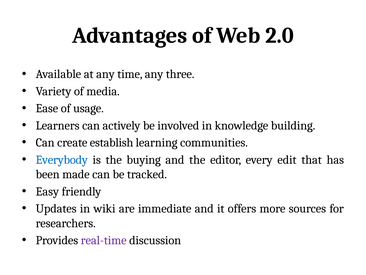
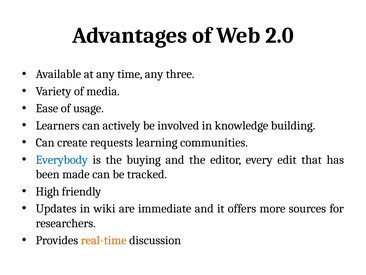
establish: establish -> requests (111, 142)
Easy: Easy -> High (47, 191)
real-time colour: purple -> orange (104, 240)
